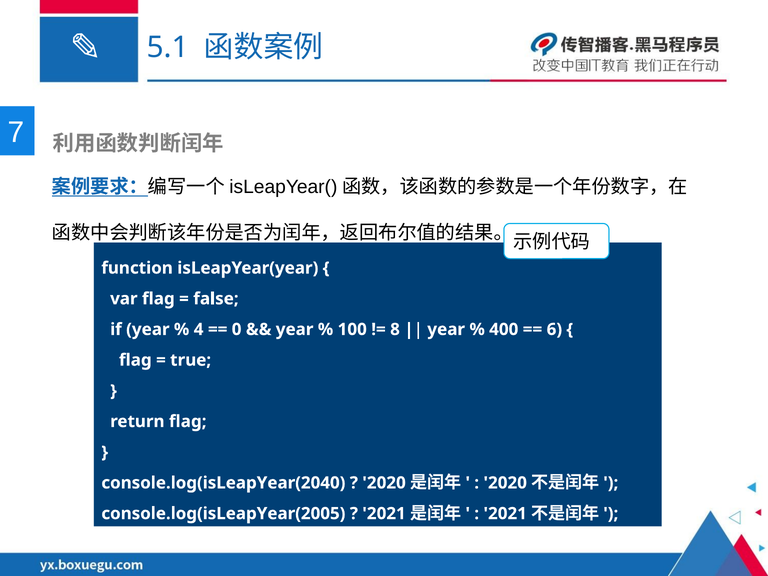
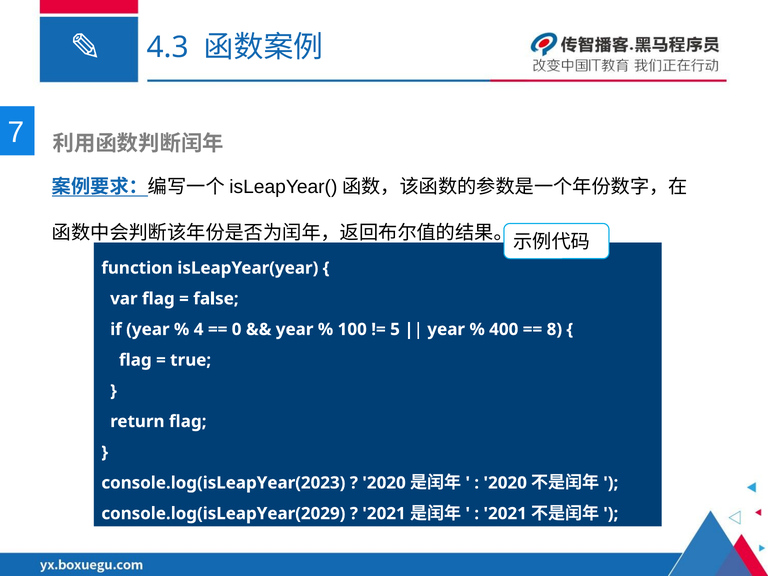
5.1: 5.1 -> 4.3 (168, 48)
8: 8 -> 5 (395, 329)
6: 6 -> 8 (554, 329)
console.log(isLeapYear(2040: console.log(isLeapYear(2040 -> console.log(isLeapYear(2023 (223, 483)
console.log(isLeapYear(2005: console.log(isLeapYear(2005 -> console.log(isLeapYear(2029 (223, 514)
